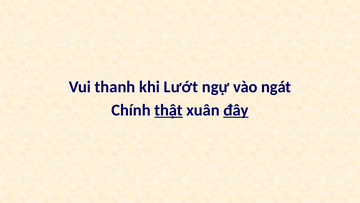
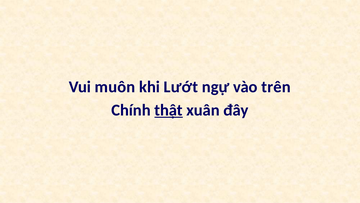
thanh: thanh -> muôn (115, 87)
ngát: ngát -> trên (276, 87)
đây underline: present -> none (236, 110)
